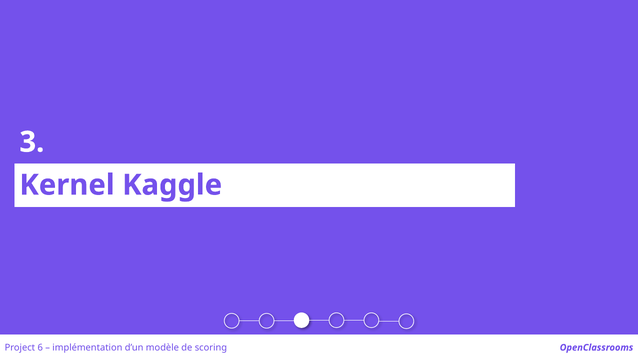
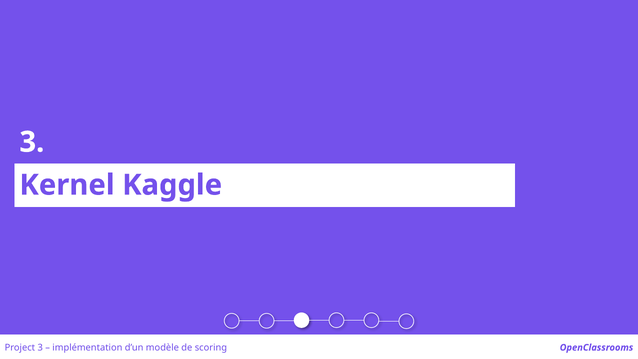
Project 6: 6 -> 3 (40, 347)
